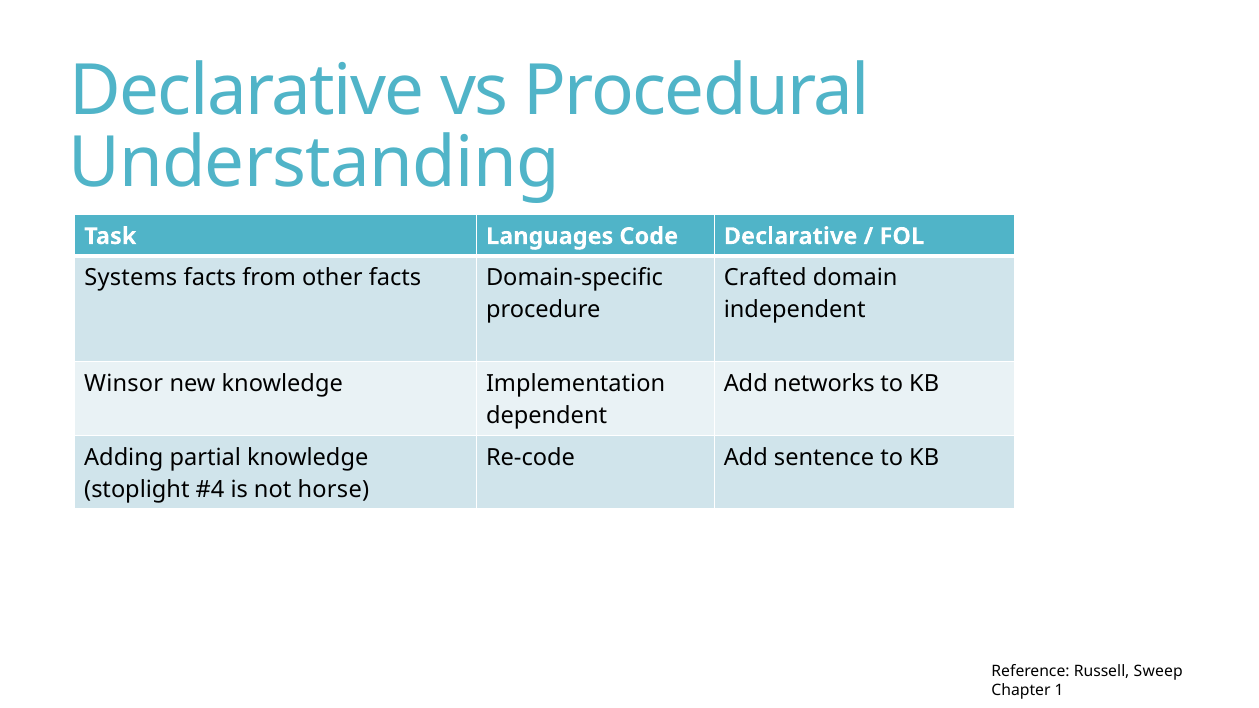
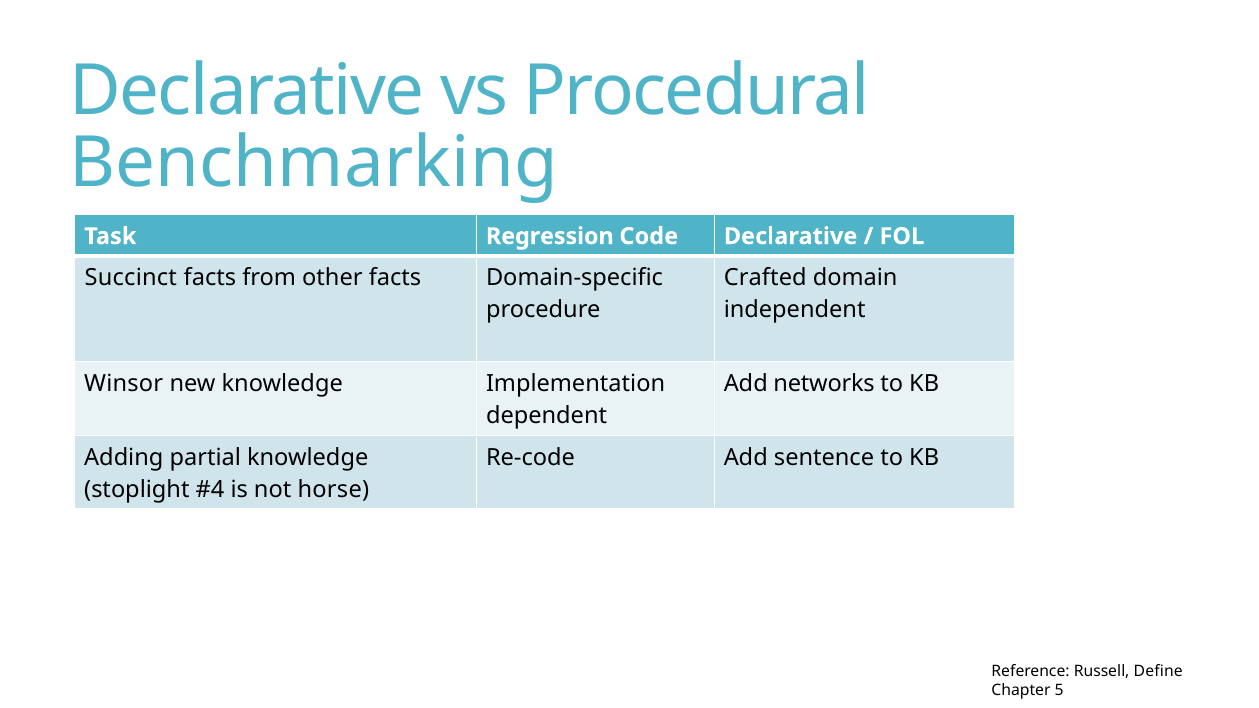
Understanding: Understanding -> Benchmarking (314, 163)
Languages: Languages -> Regression (550, 236)
Systems: Systems -> Succinct (131, 278)
Sweep: Sweep -> Define (1158, 671)
1: 1 -> 5 (1059, 690)
